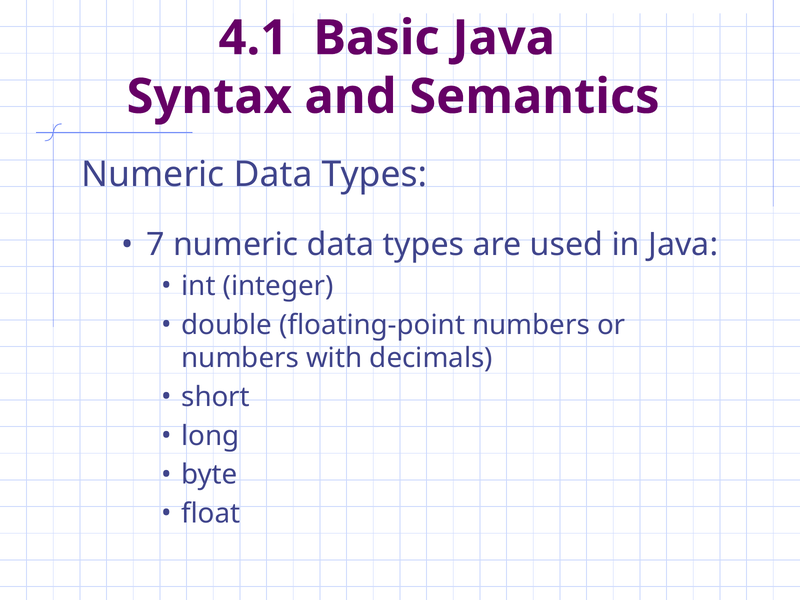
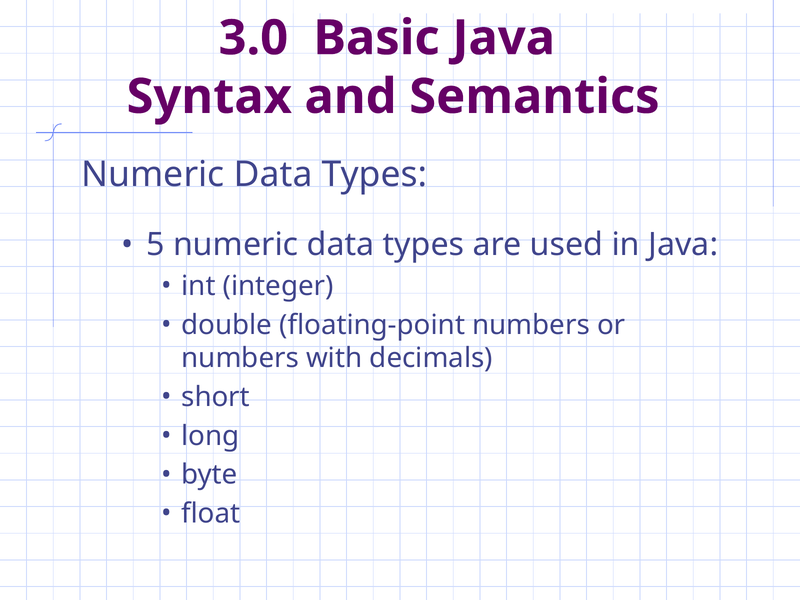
4.1: 4.1 -> 3.0 (253, 38)
7: 7 -> 5 (156, 245)
